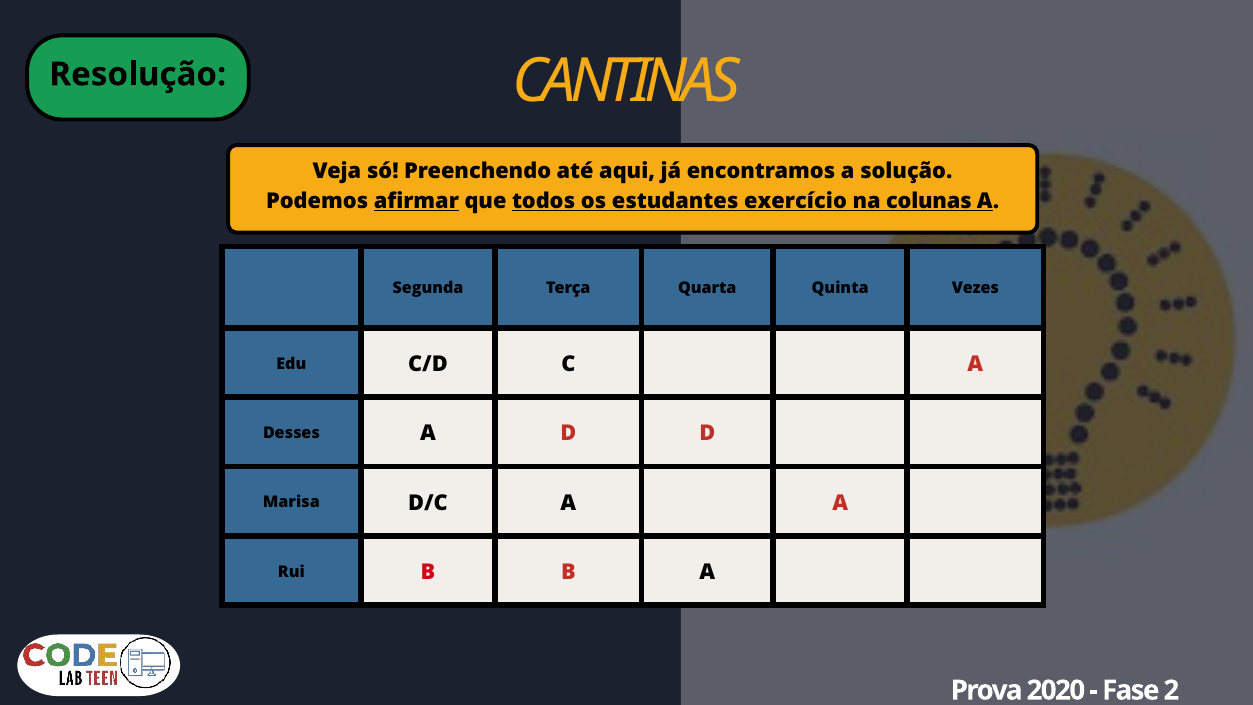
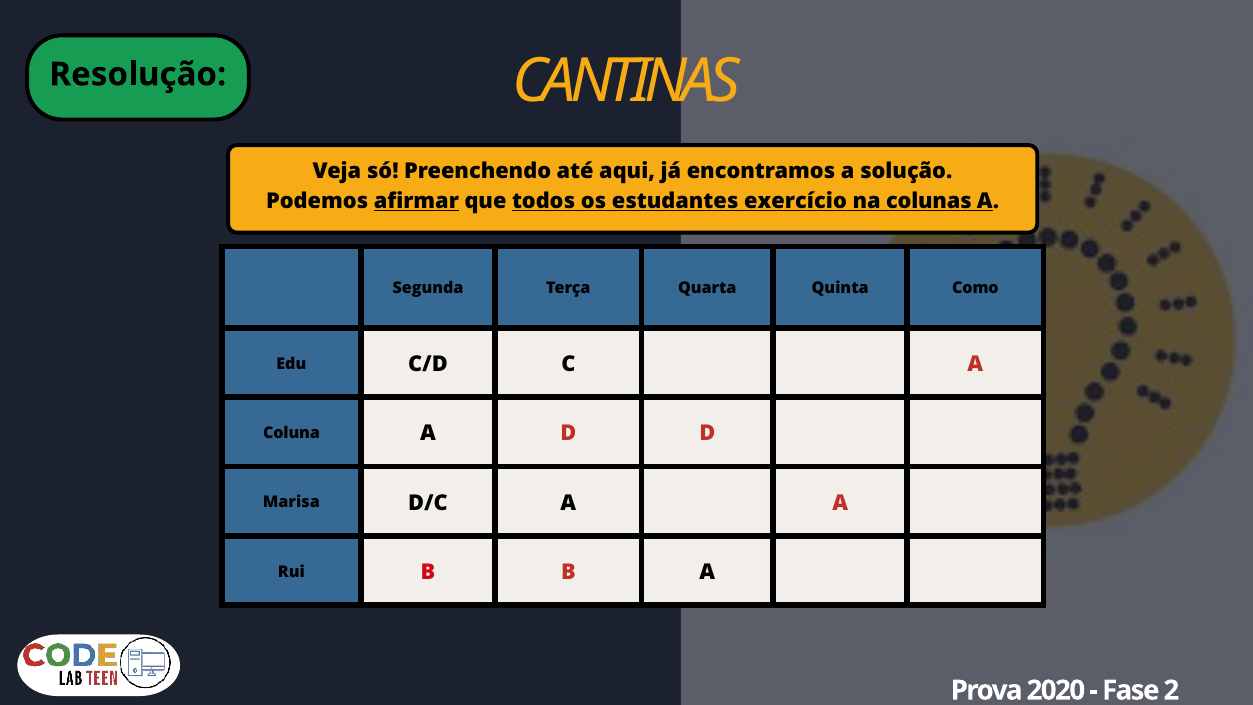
Vezes: Vezes -> Como (975, 288)
Desses: Desses -> Coluna (291, 433)
